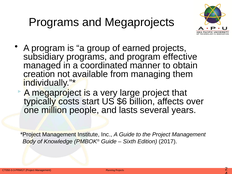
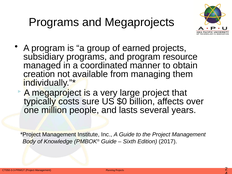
effective: effective -> resource (180, 57)
start: start -> sure (91, 101)
$6: $6 -> $0 (122, 101)
